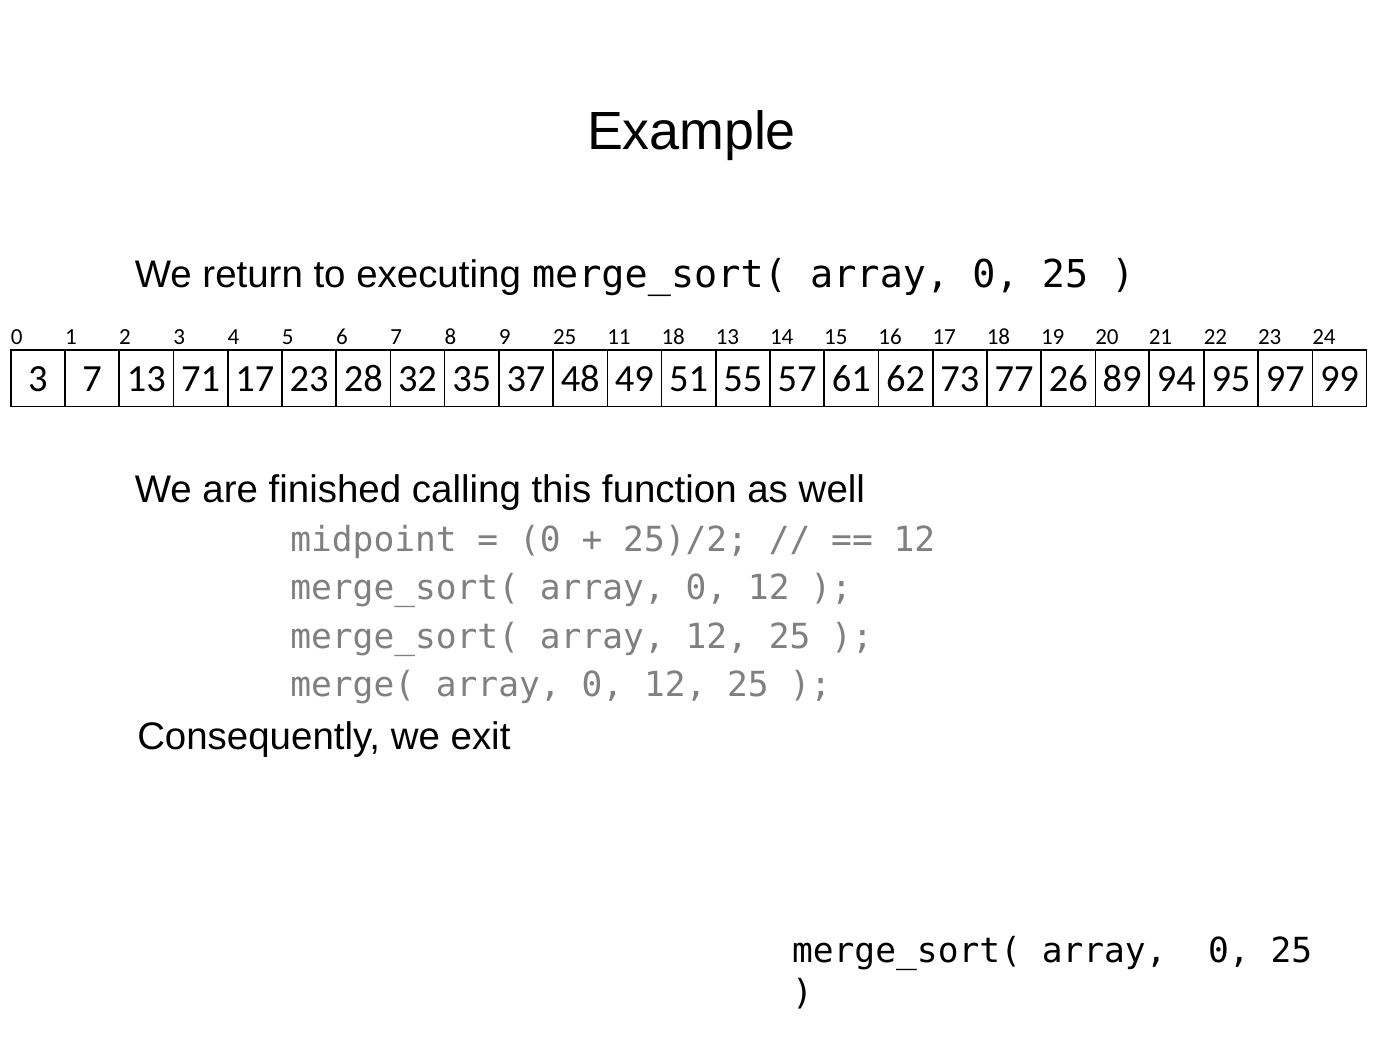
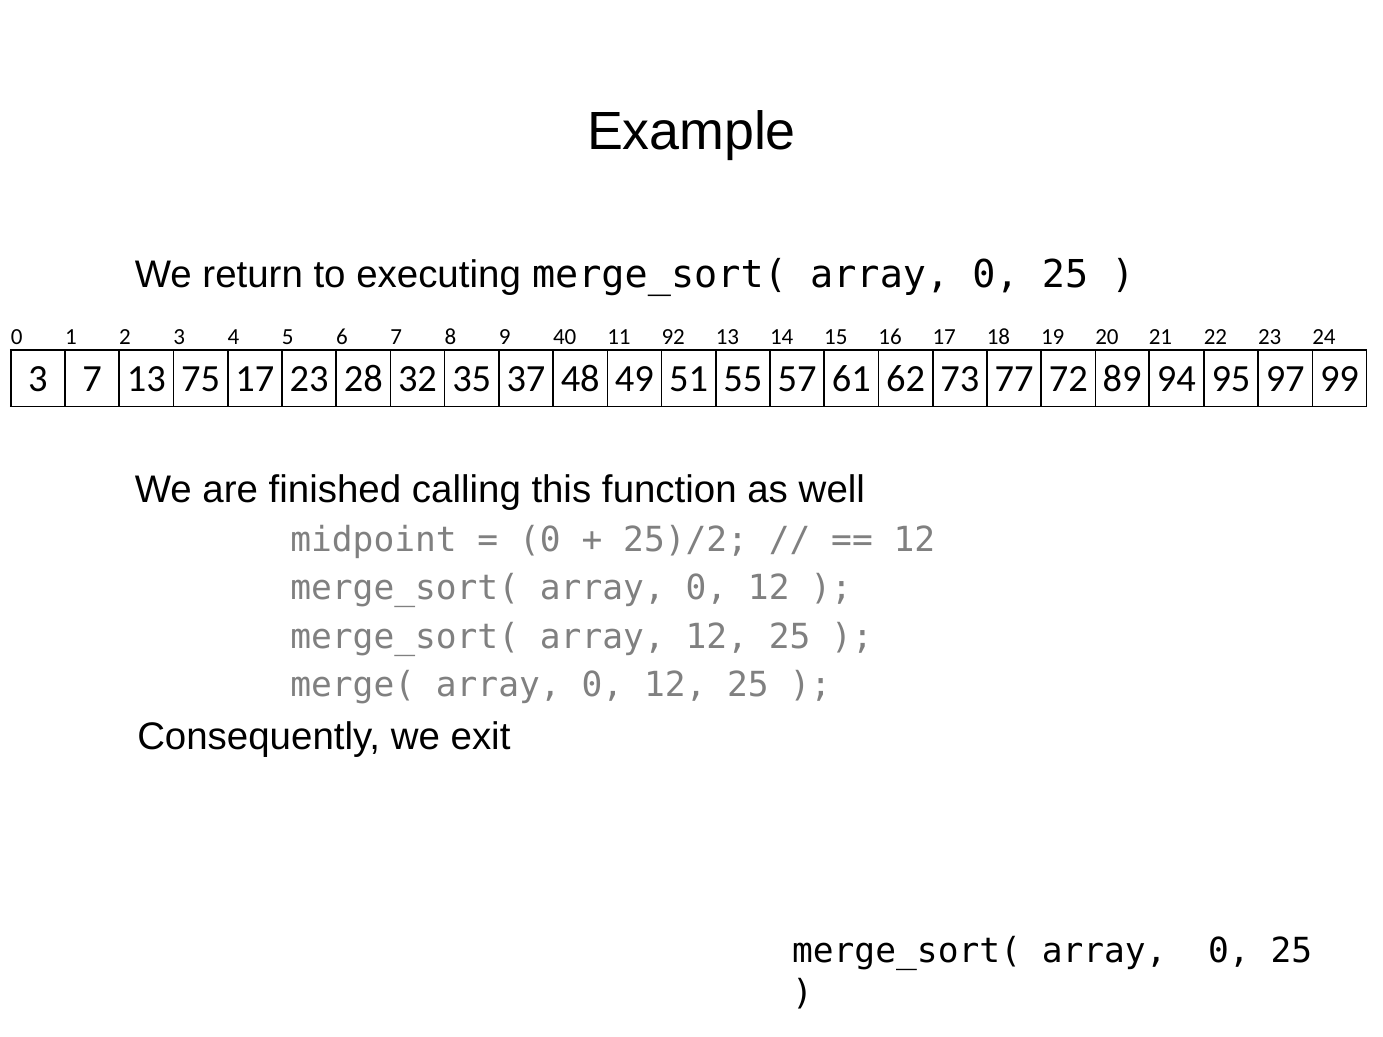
9 25: 25 -> 40 (565, 337)
11 18: 18 -> 92 (673, 337)
71: 71 -> 75 (201, 379)
26: 26 -> 72 (1068, 379)
